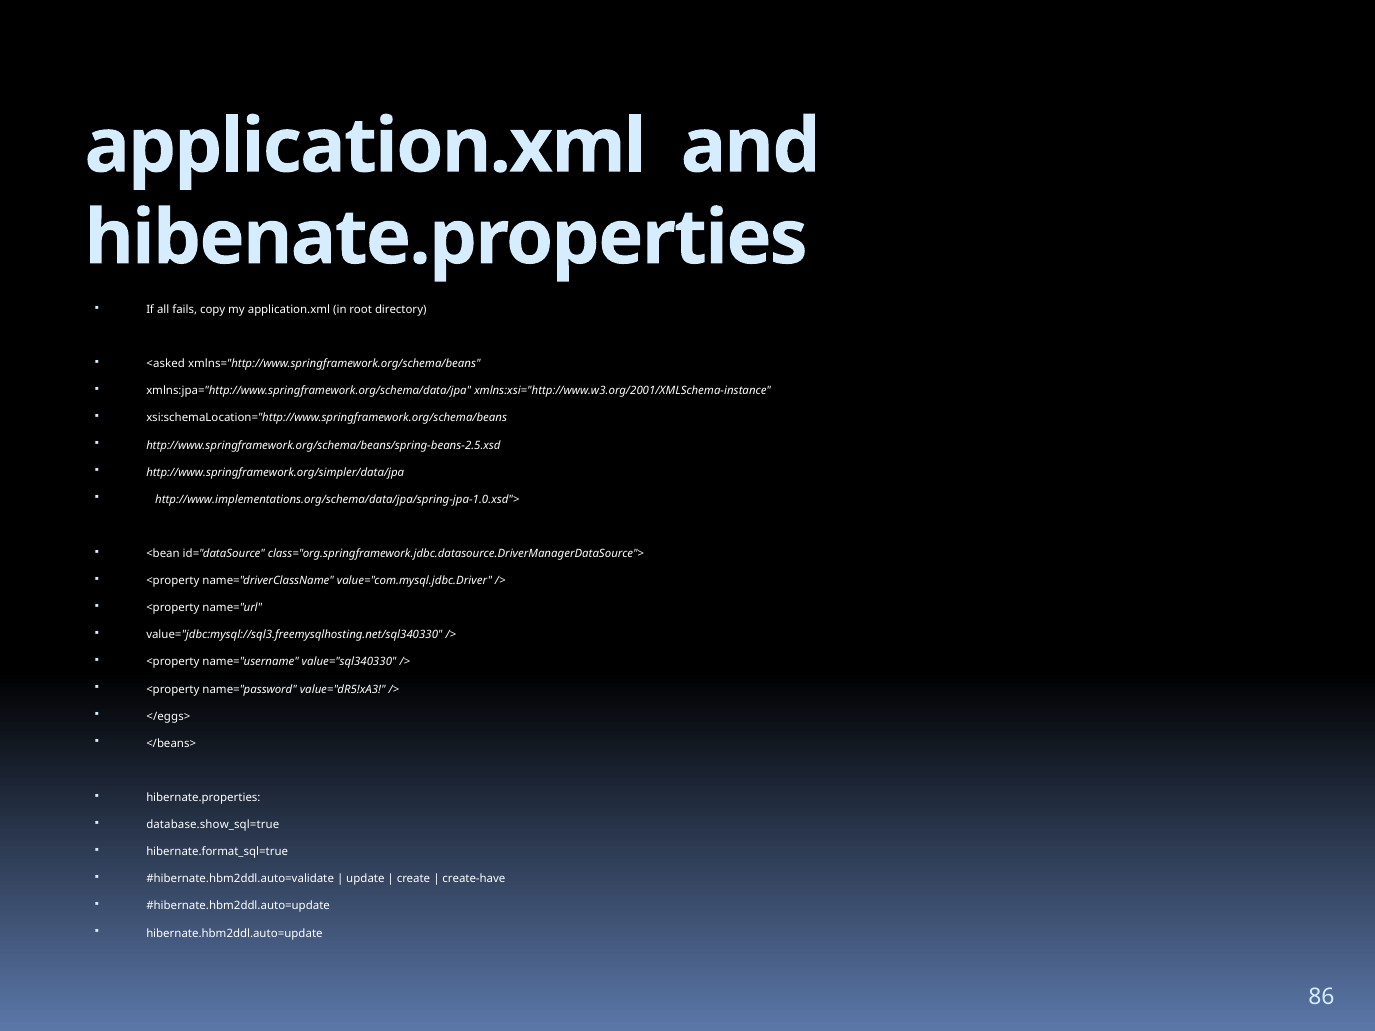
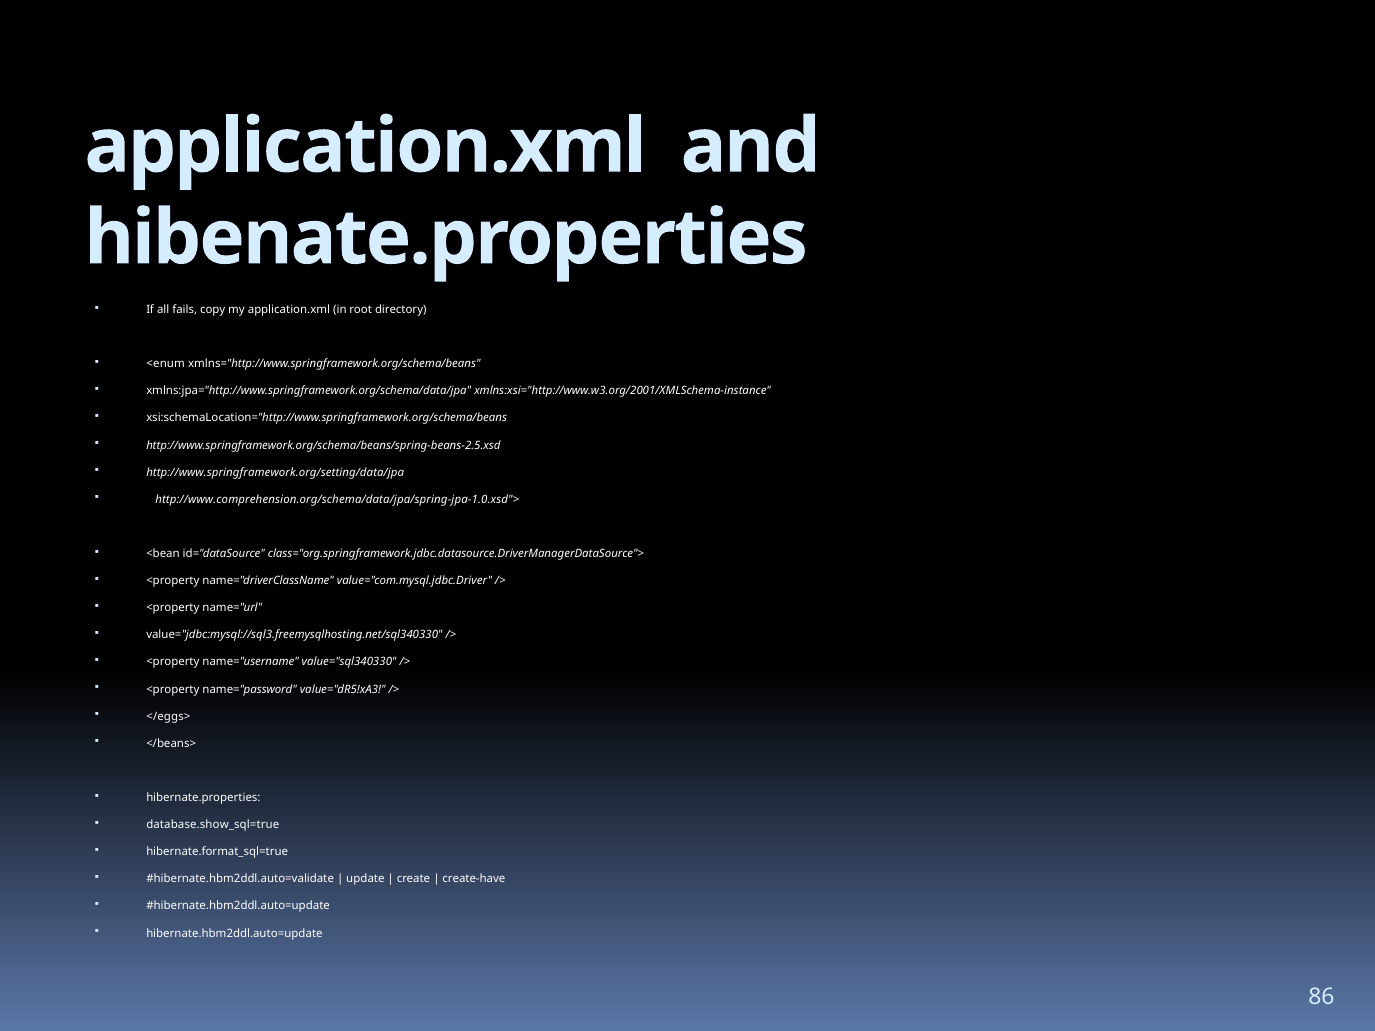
<asked: <asked -> <enum (166, 364)
http://www.springframework.org/simpler/data/jpa: http://www.springframework.org/simpler/data/jpa -> http://www.springframework.org/setting/data/jpa (275, 472)
http://www.implementations.org/schema/data/jpa/spring-jpa-1.0.xsd">: http://www.implementations.org/schema/data/jpa/spring-jpa-1.0.xsd"> -> http://www.comprehension.org/schema/data/jpa/spring-jpa-1.0.xsd"> (337, 500)
